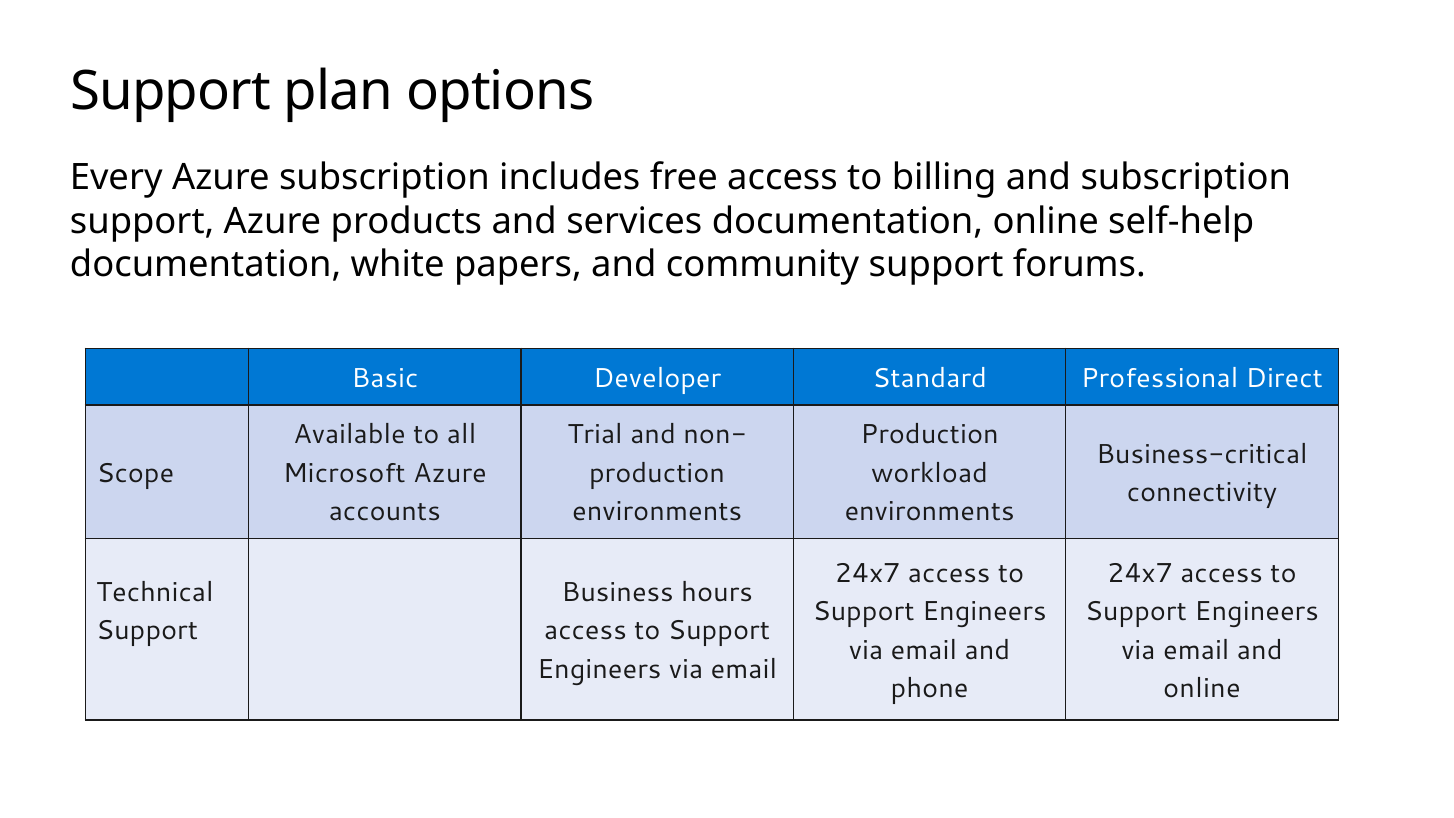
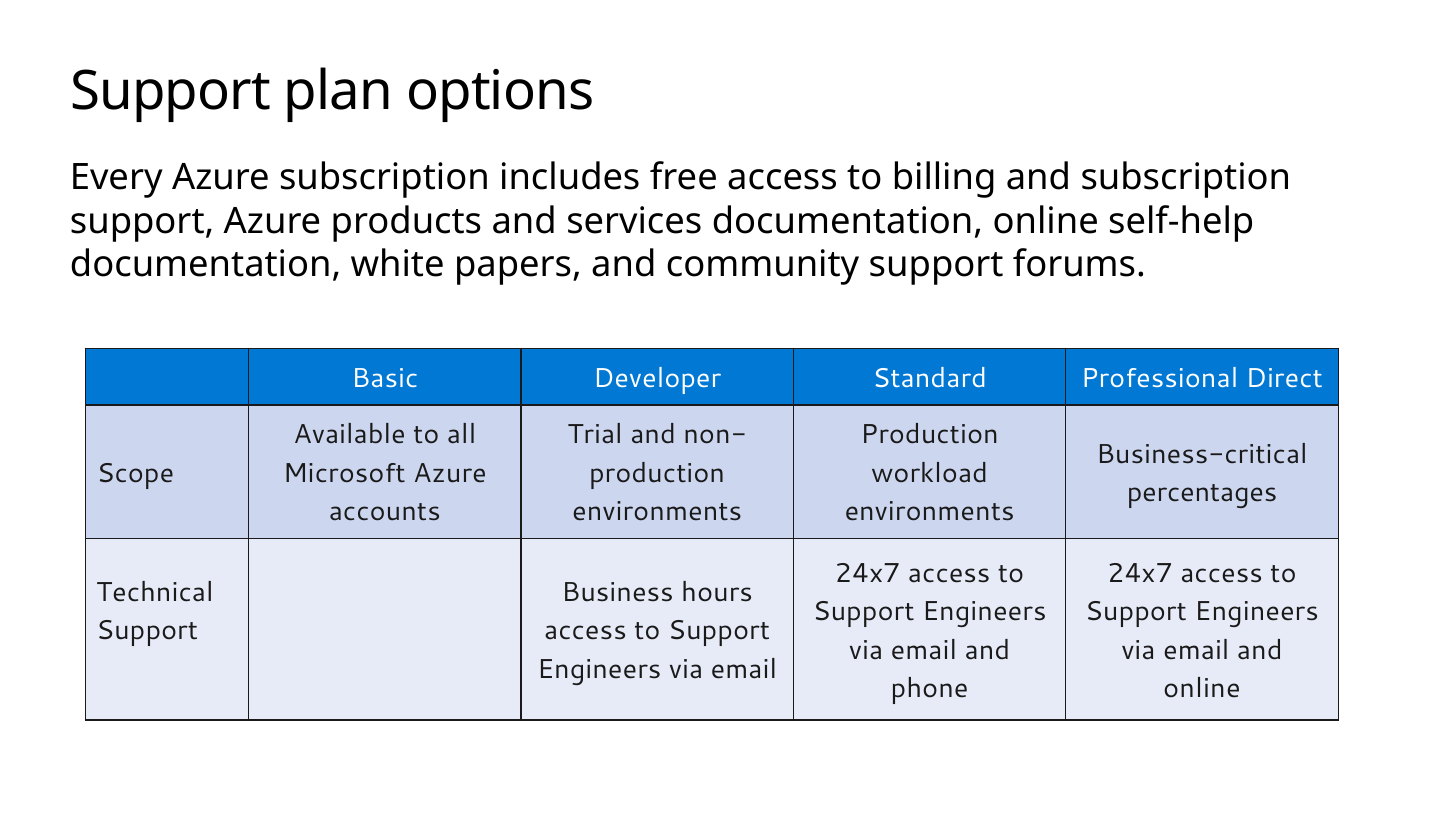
connectivity: connectivity -> percentages (1202, 493)
